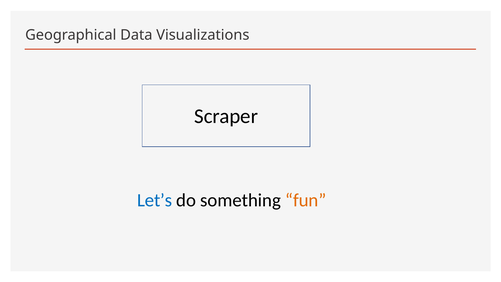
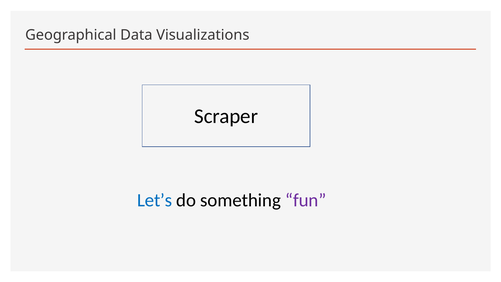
fun colour: orange -> purple (306, 200)
